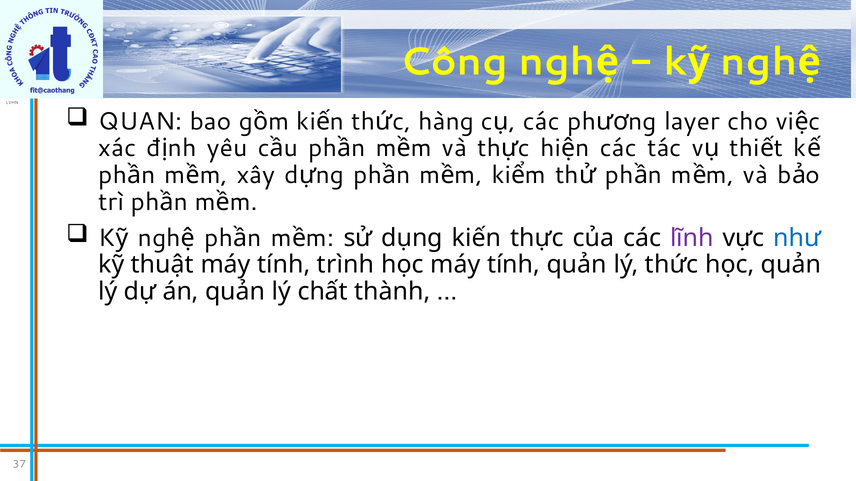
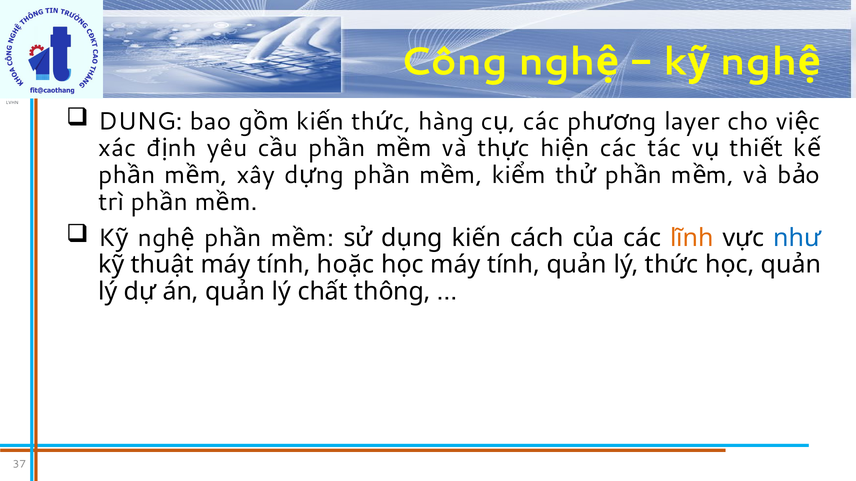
QUAN: QUAN -> DUNG (141, 121)
thực: thực -> cách (537, 238)
lĩnh colour: purple -> orange (692, 238)
trình: trình -> hoặc (346, 265)
thành: thành -> thông (393, 292)
